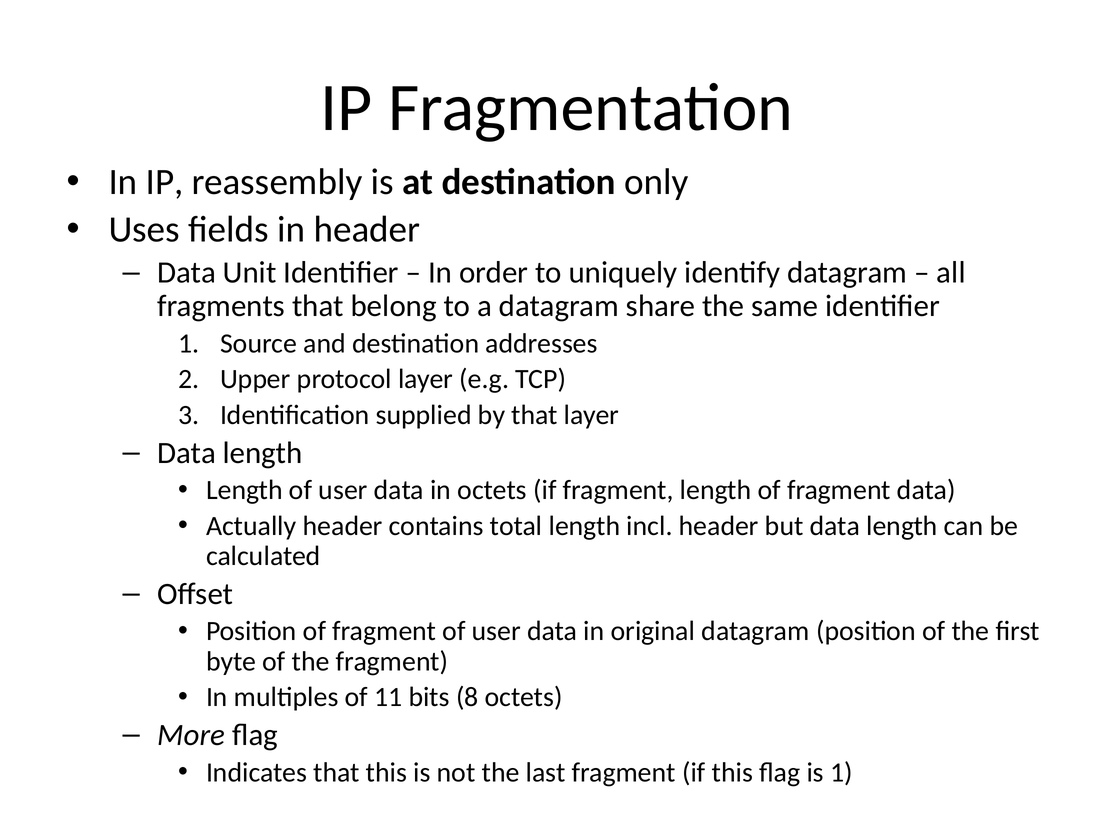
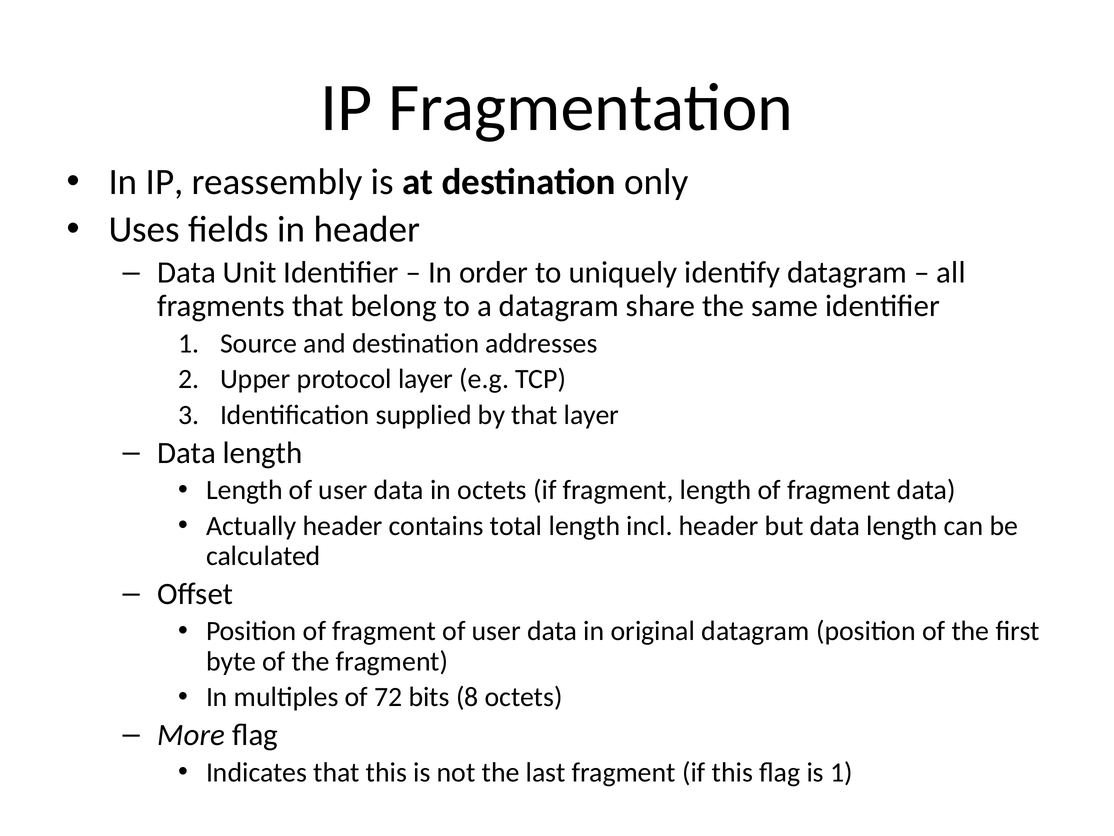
11: 11 -> 72 (388, 697)
